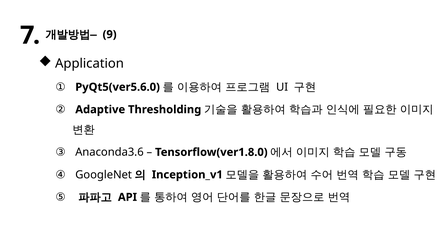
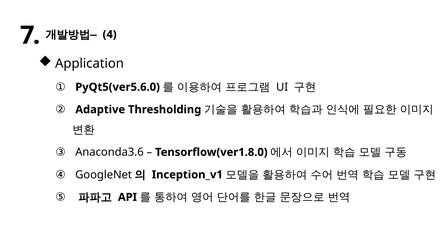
9: 9 -> 4 (110, 34)
